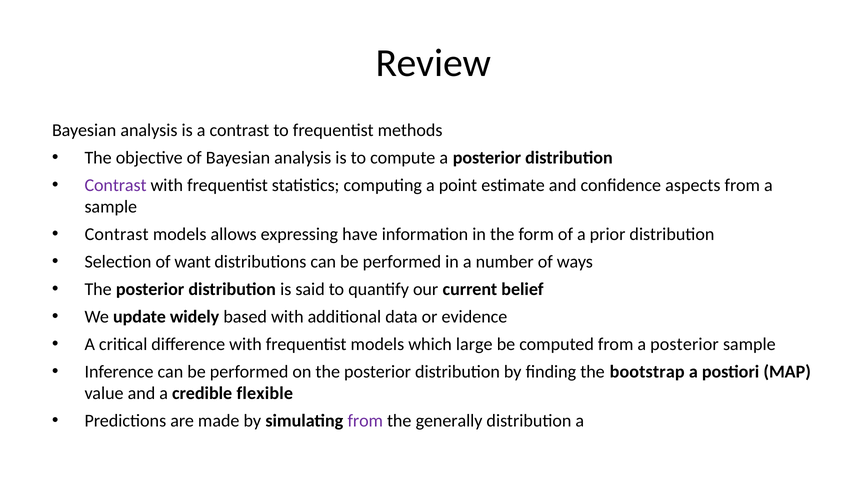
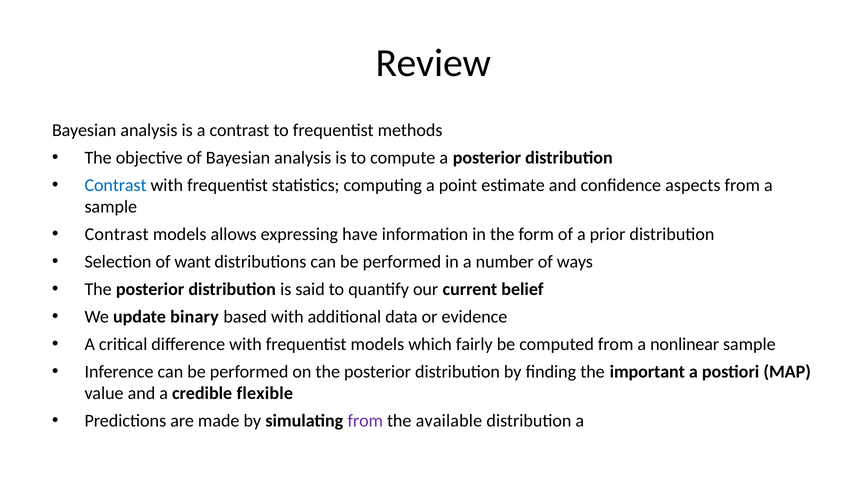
Contrast colour: purple -> blue (116, 185)
widely: widely -> binary (194, 317)
large: large -> fairly (474, 344)
from a posterior: posterior -> nonlinear (685, 344)
bootstrap: bootstrap -> important (647, 371)
generally: generally -> available (449, 421)
